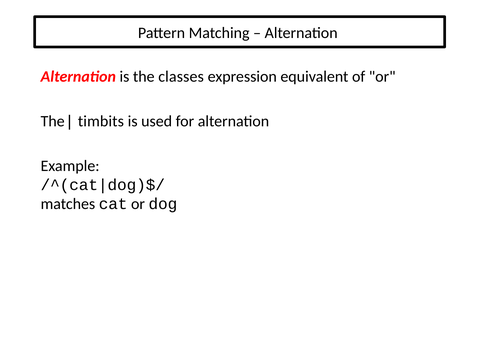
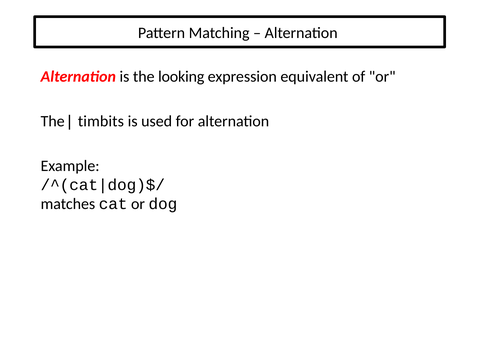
classes: classes -> looking (181, 77)
